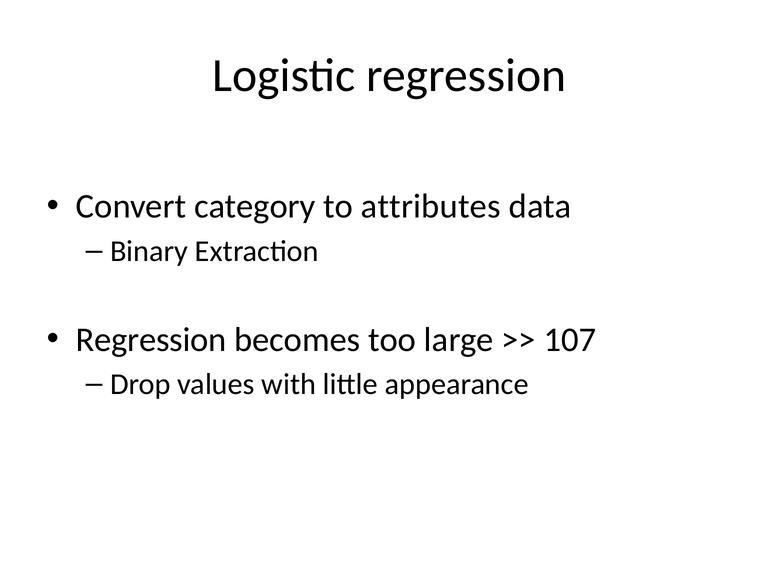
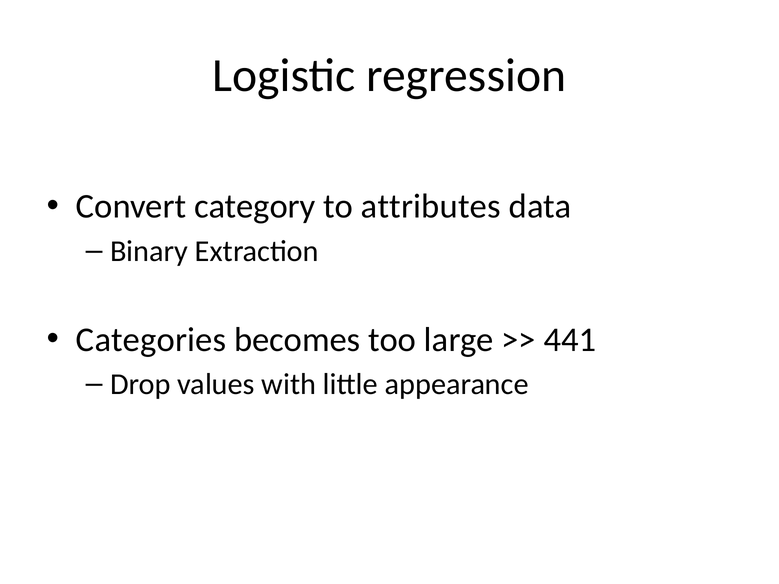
Regression: Regression -> Categories (151, 340)
107: 107 -> 441 (570, 340)
